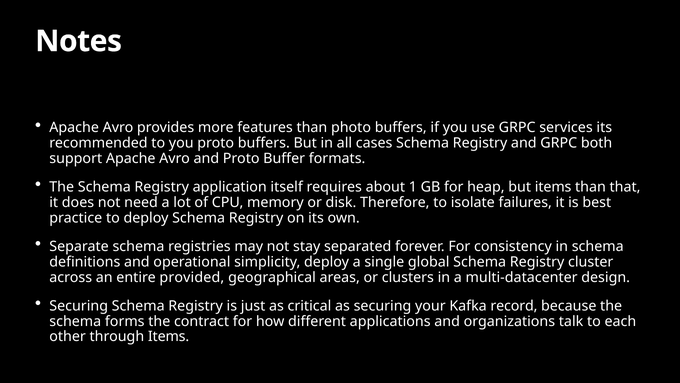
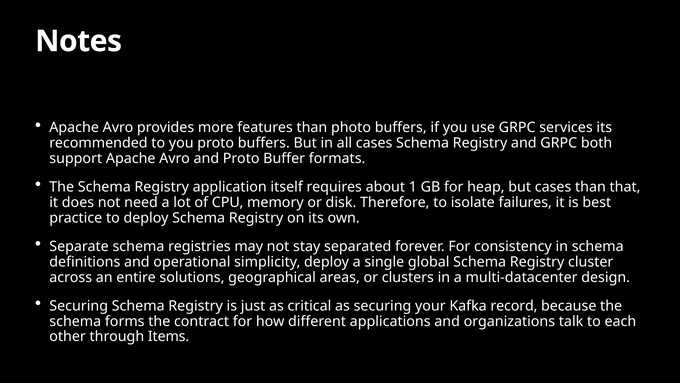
but items: items -> cases (553, 187)
provided: provided -> solutions (192, 277)
